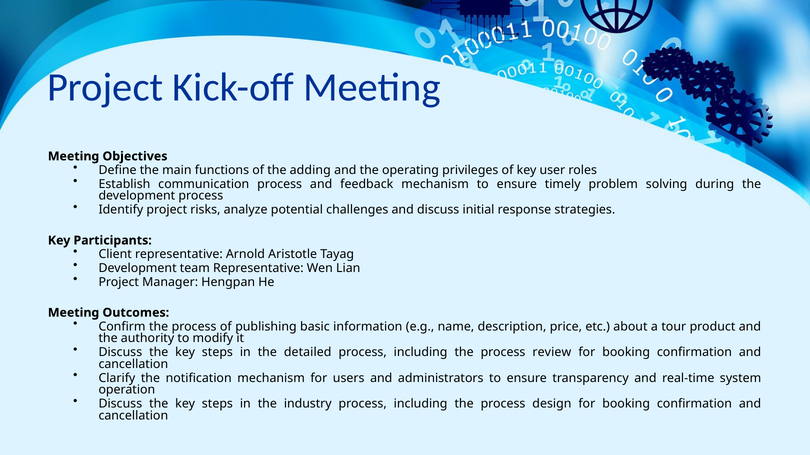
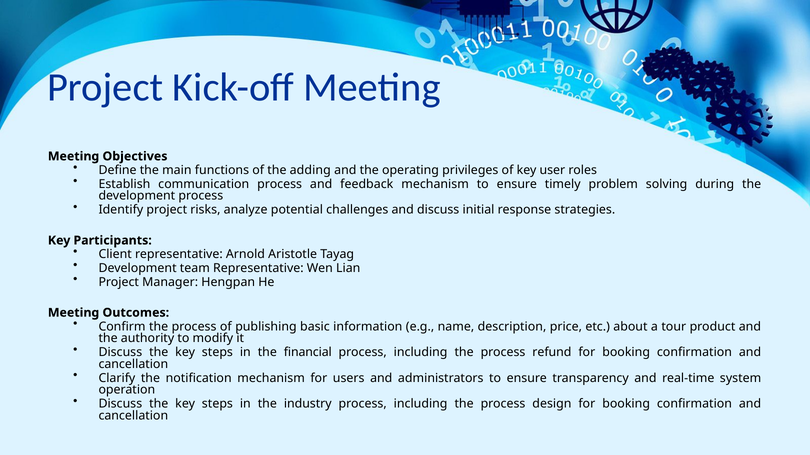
detailed: detailed -> financial (308, 353)
review: review -> refund (552, 353)
